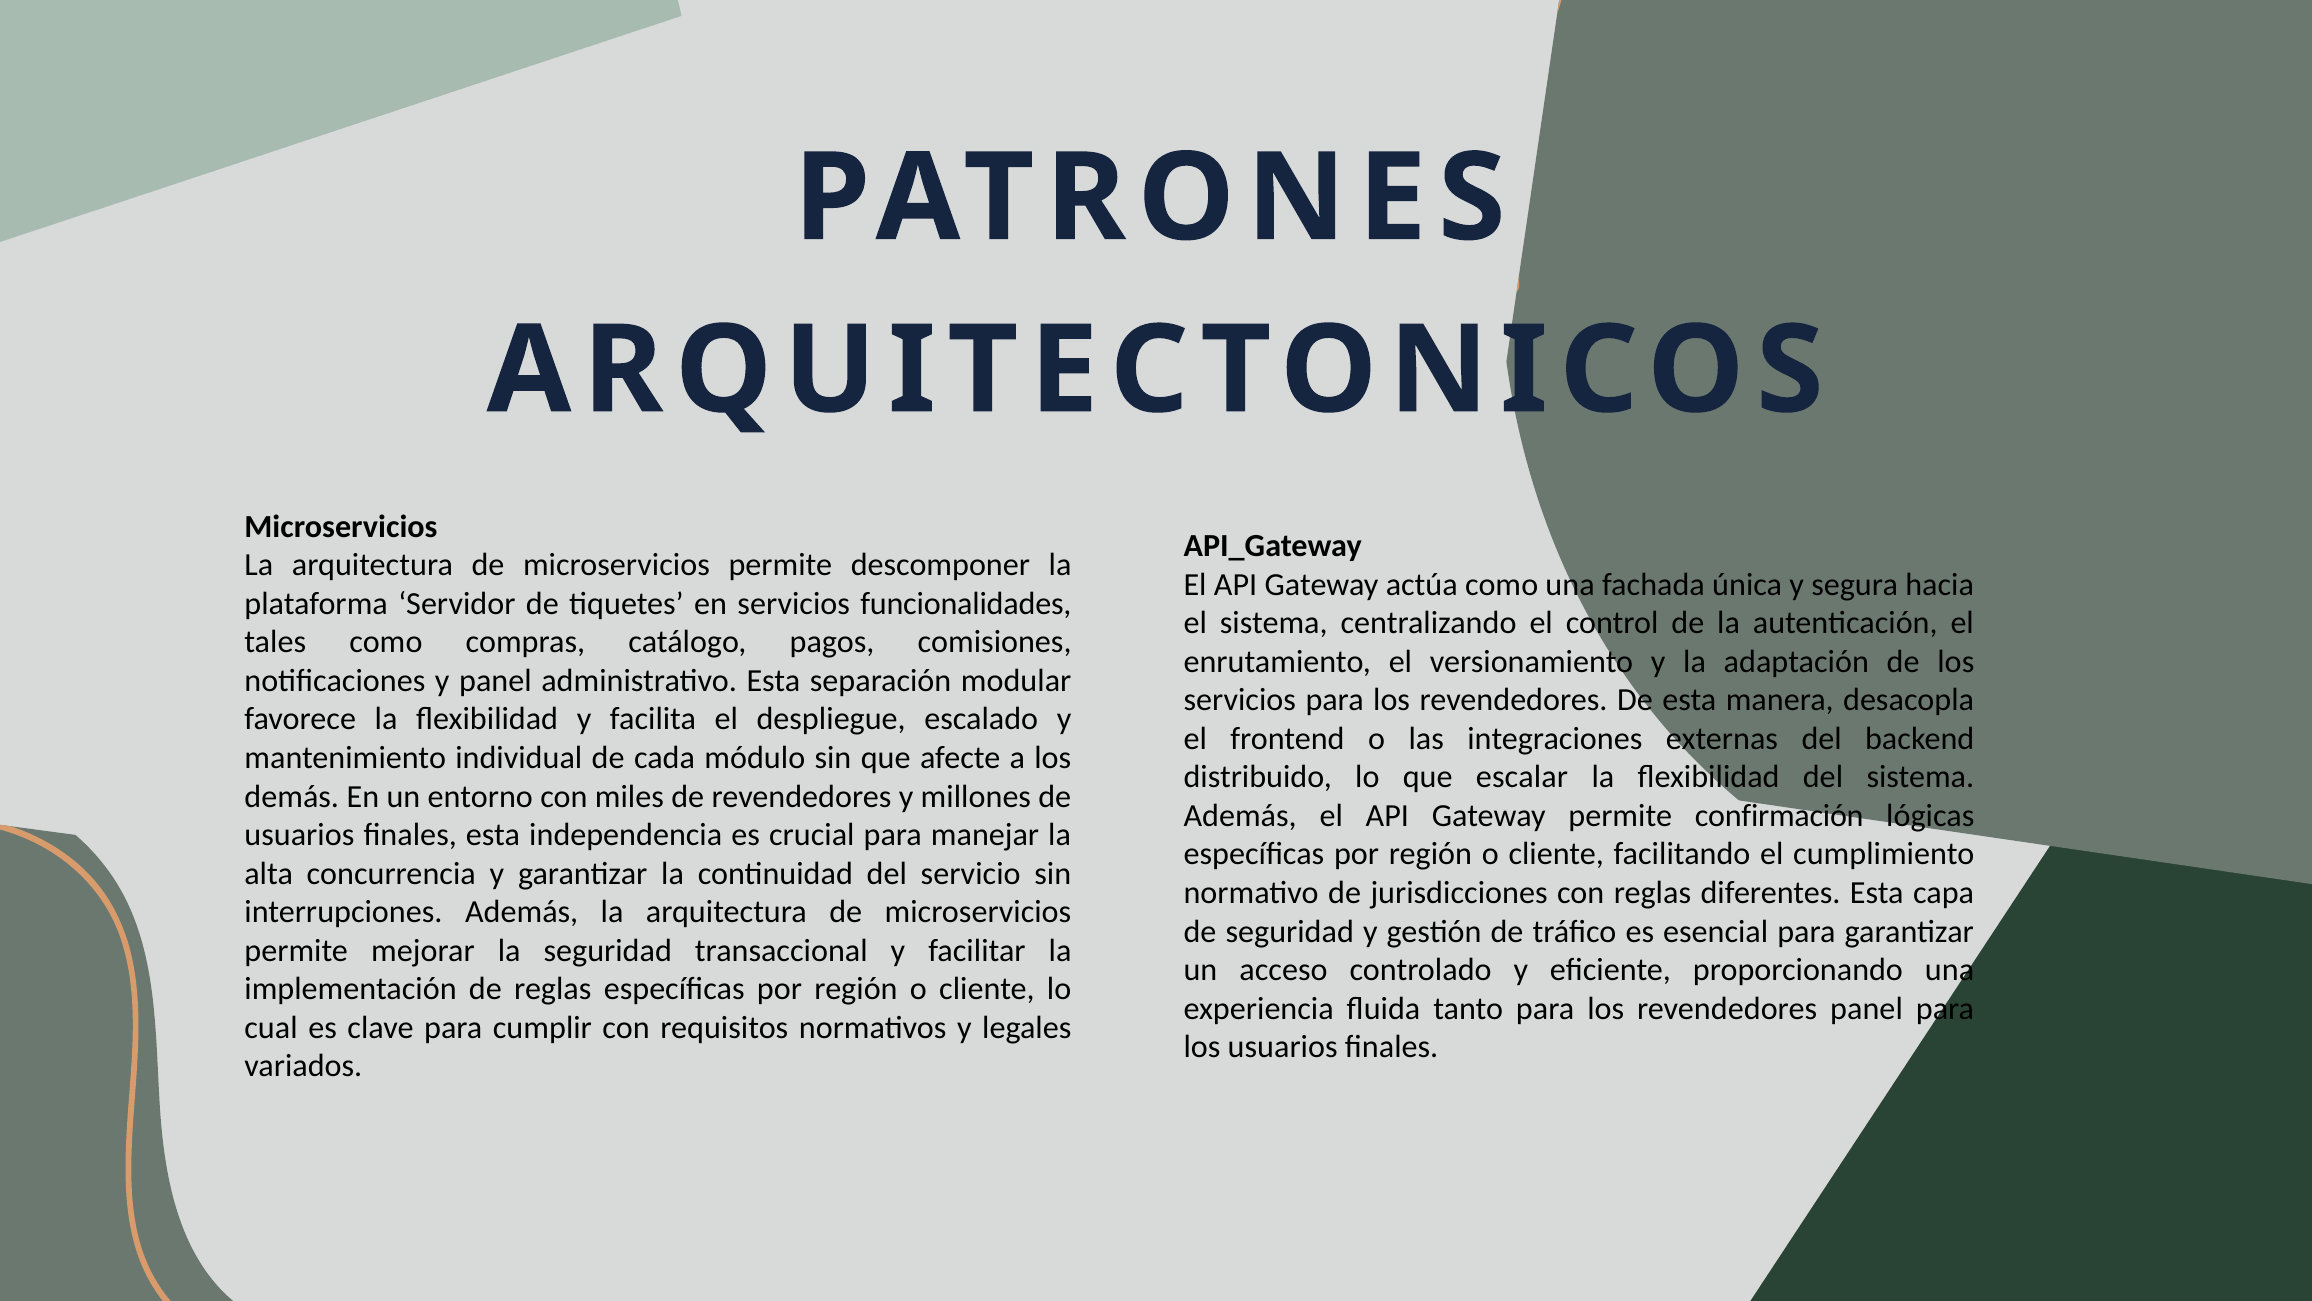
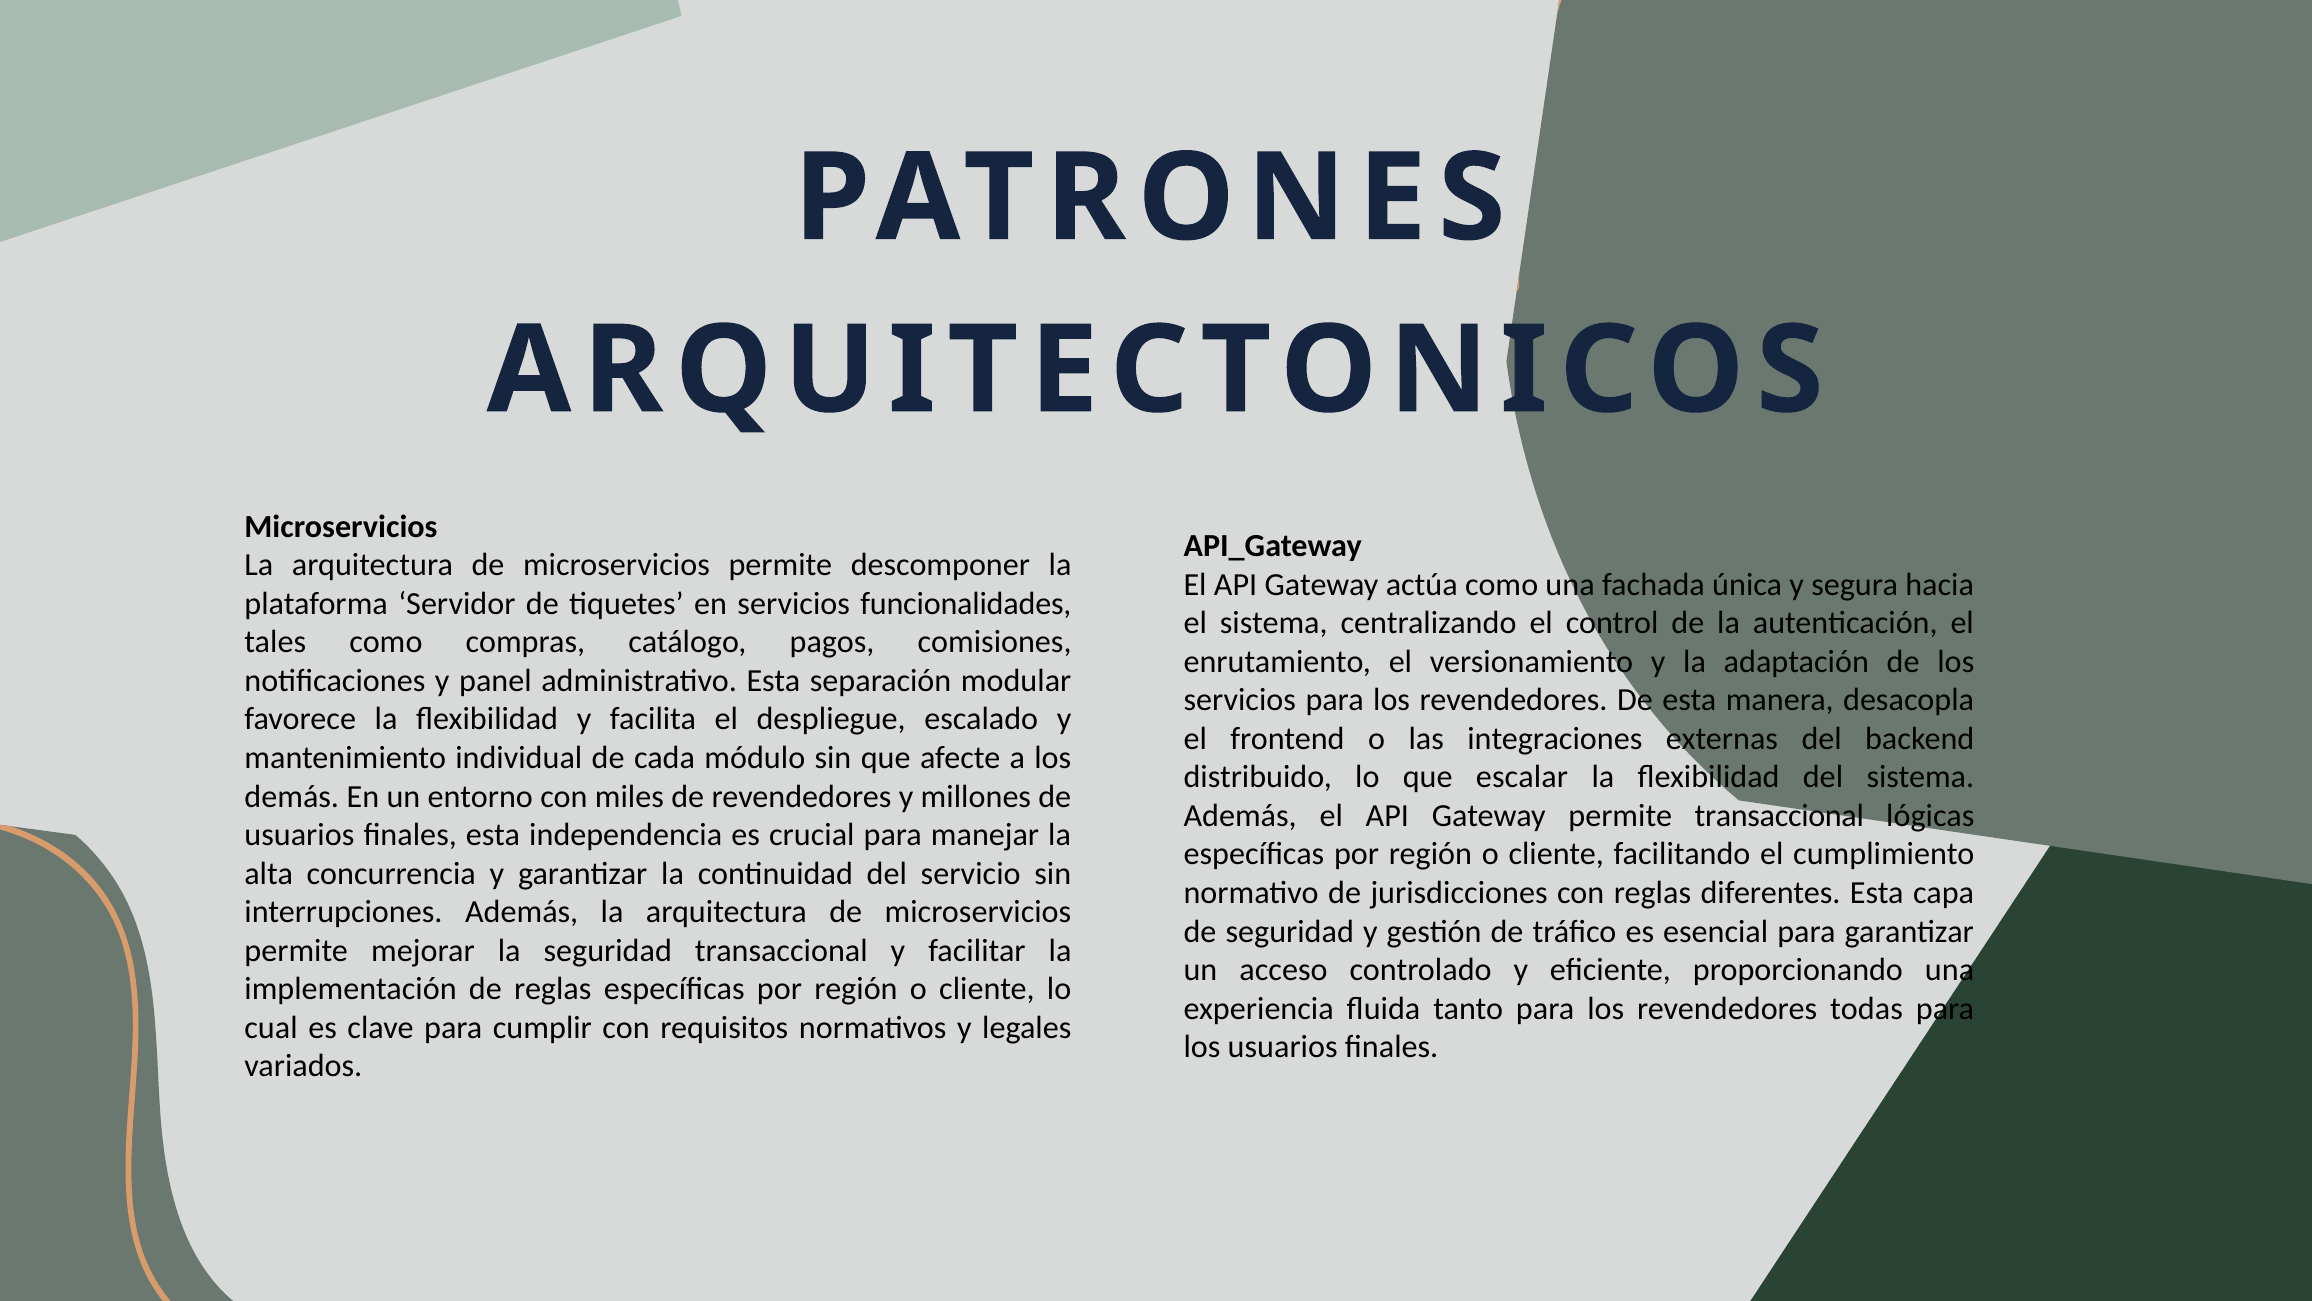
permite confirmación: confirmación -> transaccional (1779, 815)
revendedores panel: panel -> todas (1866, 1008)
